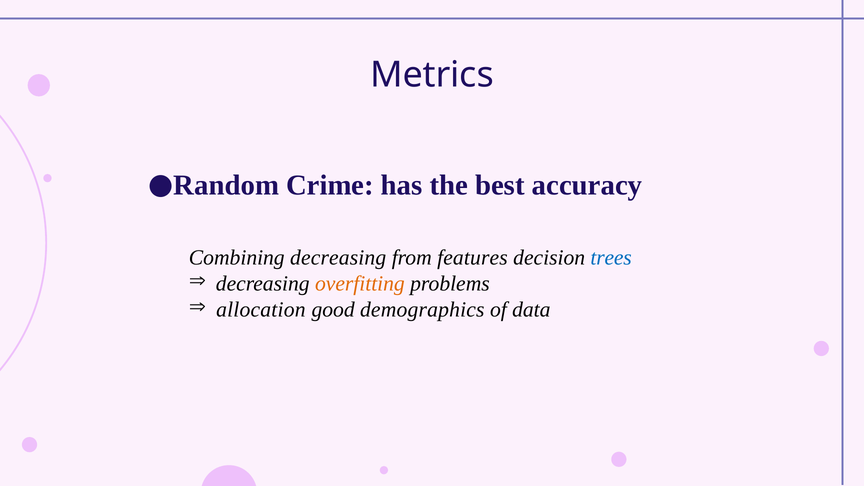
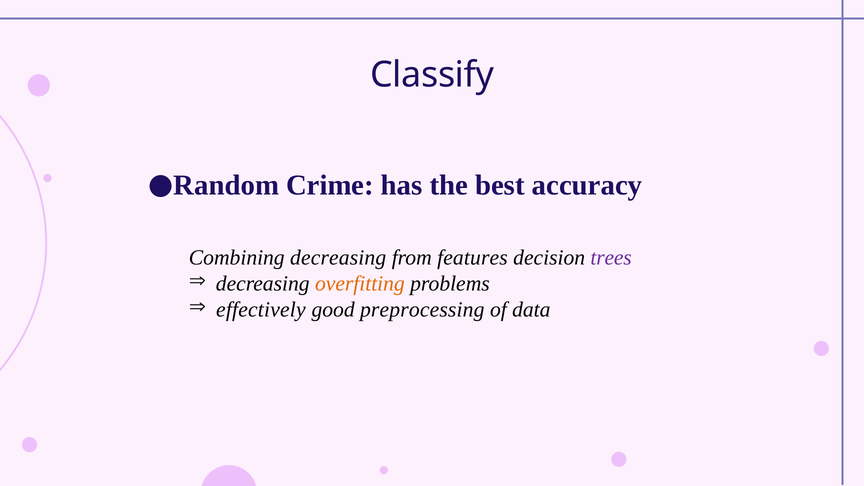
Metrics: Metrics -> Classify (432, 75)
trees colour: blue -> purple (611, 258)
allocation: allocation -> effectively (261, 309)
demographics: demographics -> preprocessing (422, 309)
